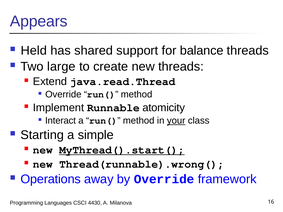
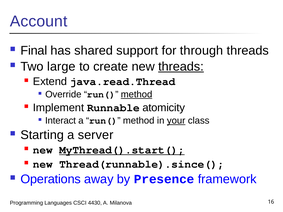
Appears: Appears -> Account (39, 21)
Held: Held -> Final (34, 51)
balance: balance -> through (202, 51)
threads underline: none -> present (181, 67)
method underline: none -> present (137, 95)
simple: simple -> server (96, 135)
Thread(runnable).wrong(: Thread(runnable).wrong( -> Thread(runnable).since( (142, 164)
by Override: Override -> Presence (164, 179)
